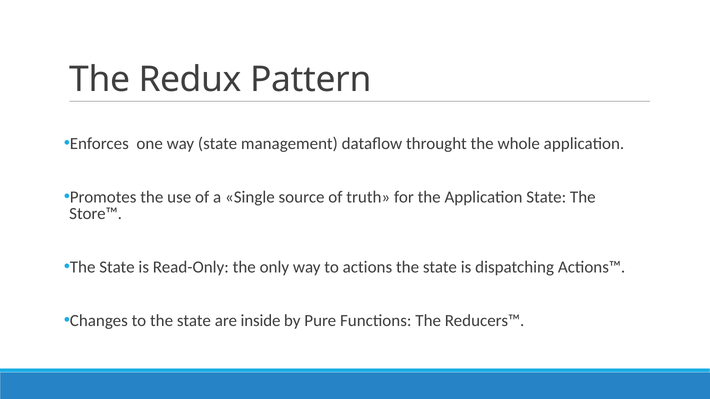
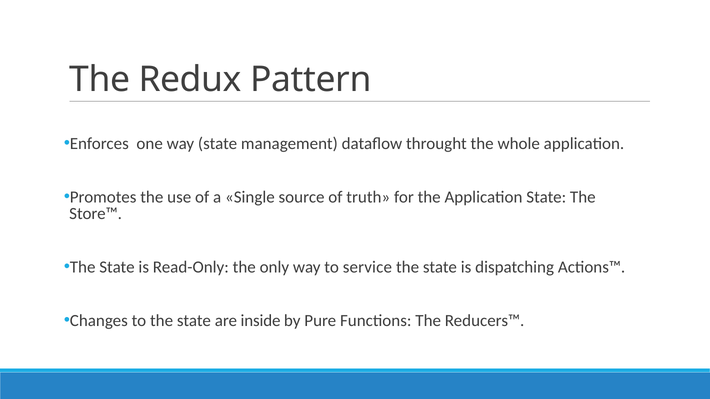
actions: actions -> service (367, 267)
